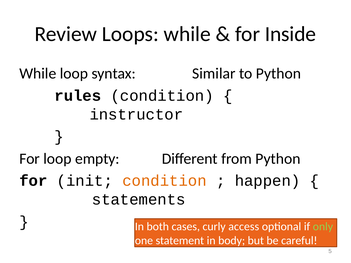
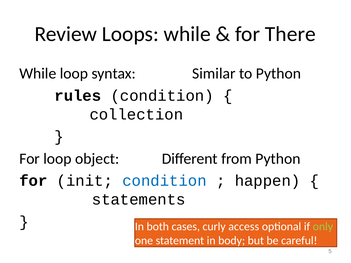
Inside: Inside -> There (290, 34)
instructor: instructor -> collection (136, 115)
empty: empty -> object (97, 159)
condition colour: orange -> blue (164, 181)
